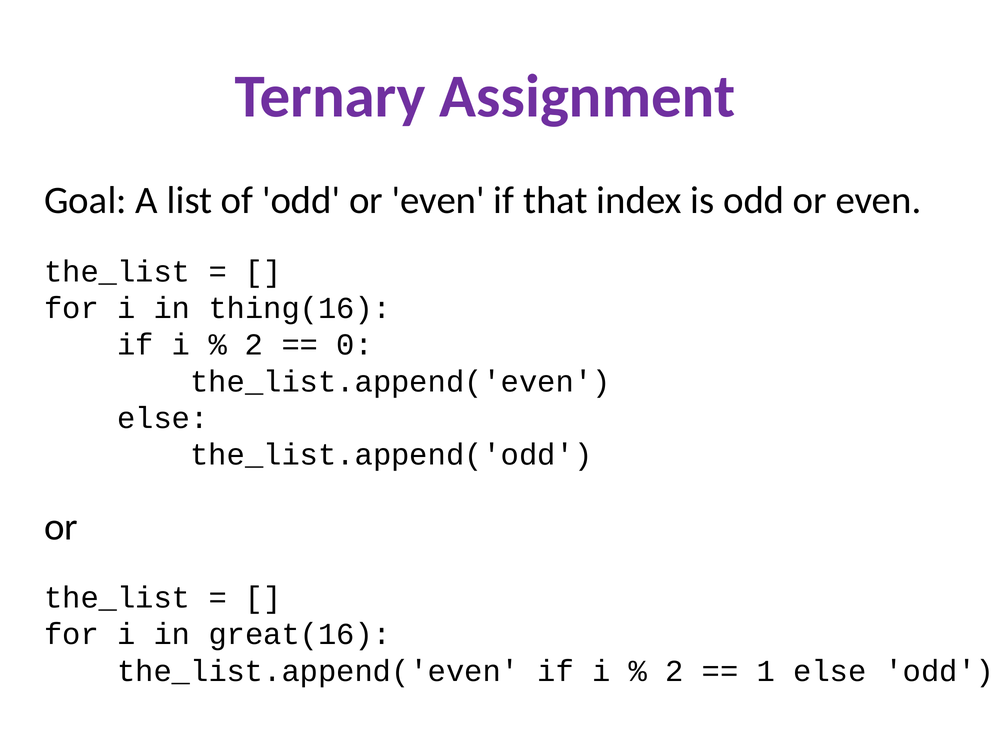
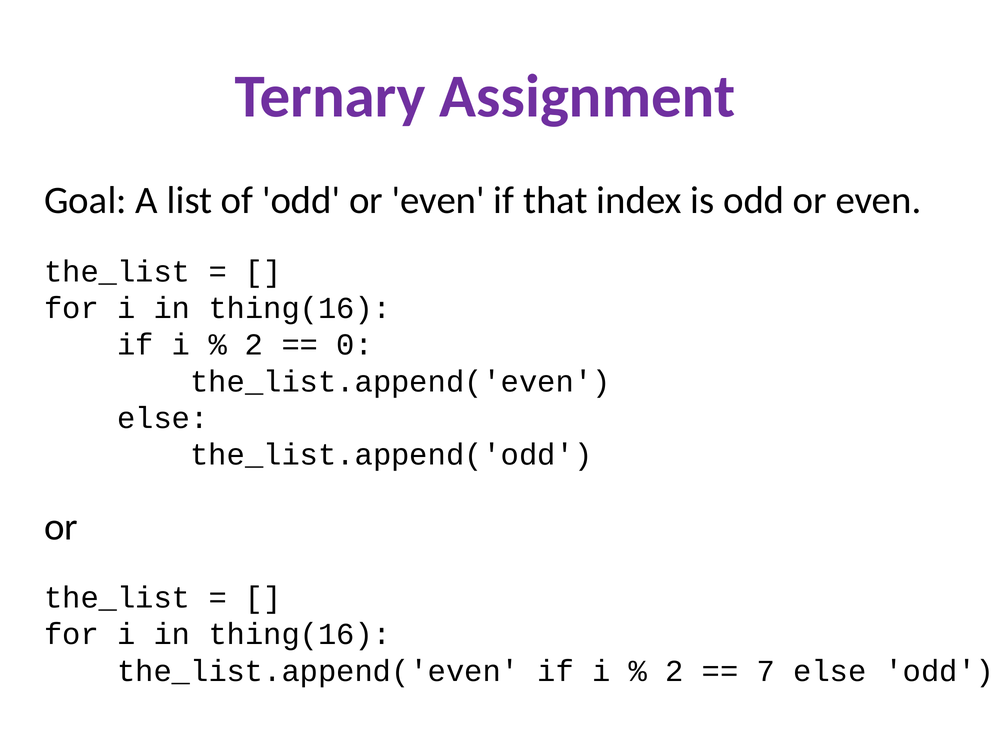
great(16: great(16 -> thing(16 (300, 635)
1: 1 -> 7 (766, 671)
